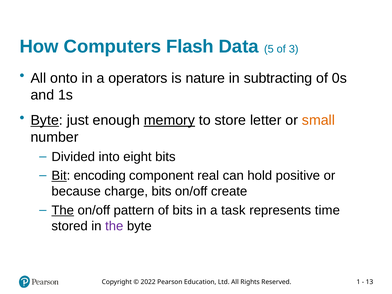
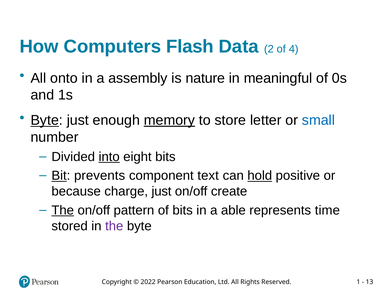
5: 5 -> 2 (269, 49)
3: 3 -> 4 (294, 49)
operators: operators -> assembly (138, 78)
subtracting: subtracting -> meaningful (278, 78)
small colour: orange -> blue (318, 120)
into underline: none -> present (109, 157)
encoding: encoding -> prevents (100, 176)
real: real -> text (208, 176)
hold underline: none -> present (260, 176)
charge bits: bits -> just (162, 191)
task: task -> able (233, 210)
